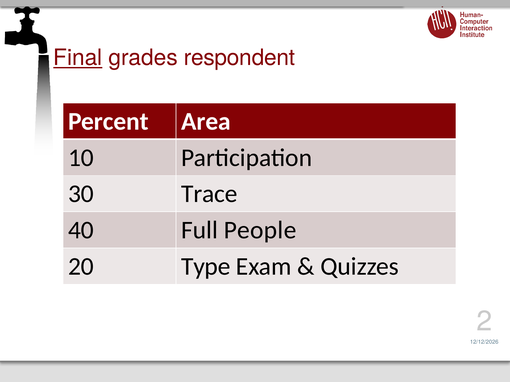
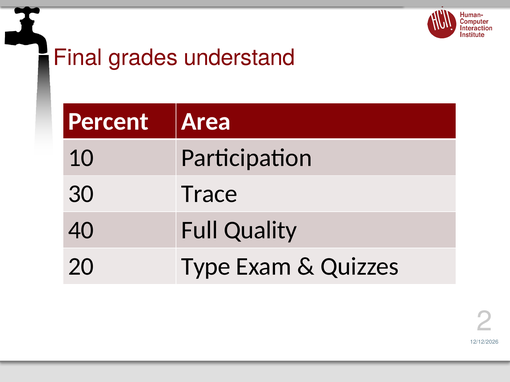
Final underline: present -> none (78, 58)
respondent: respondent -> understand (239, 58)
People: People -> Quality (260, 230)
